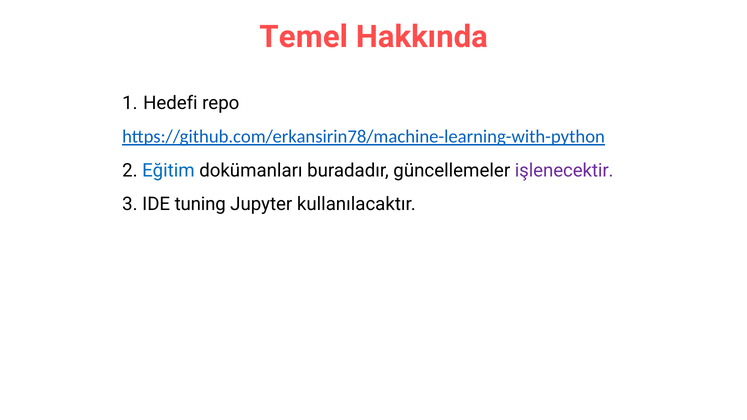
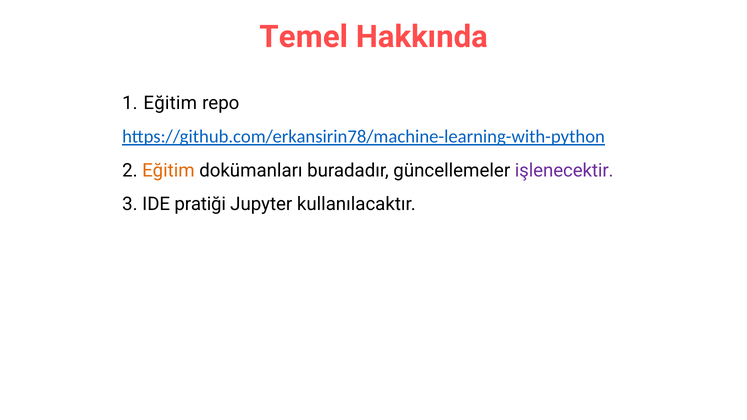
Hedefi: Hedefi -> Eğitim (170, 103)
Eğitim colour: blue -> orange (168, 171)
tuning: tuning -> pratiği (200, 204)
